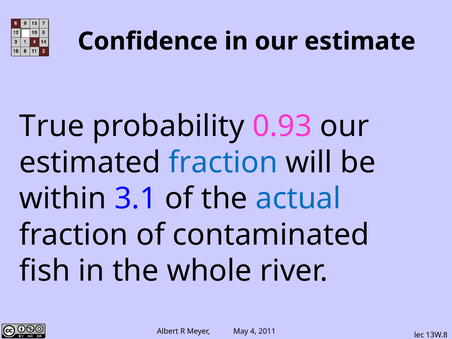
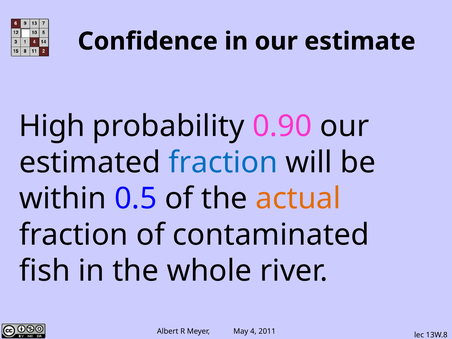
True: True -> High (52, 126)
0.93: 0.93 -> 0.90 (282, 126)
3.1: 3.1 -> 0.5 (136, 199)
actual colour: blue -> orange (298, 199)
